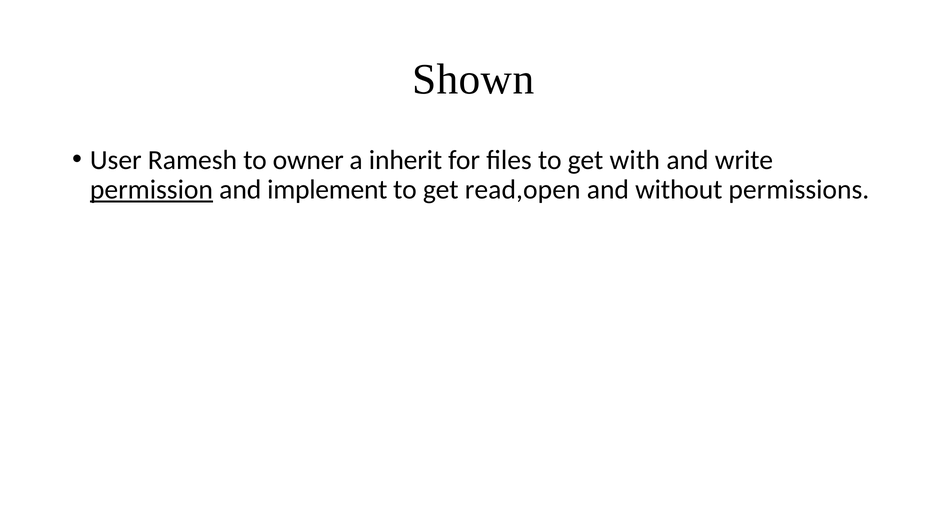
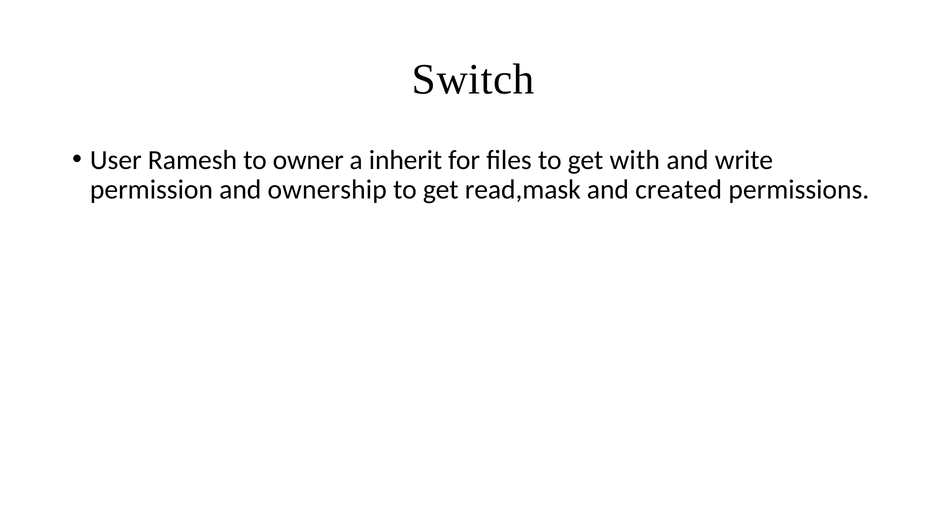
Shown: Shown -> Switch (473, 80)
permission underline: present -> none (151, 190)
implement: implement -> ownership (327, 190)
read,open: read,open -> read,mask (523, 190)
without: without -> created (679, 190)
